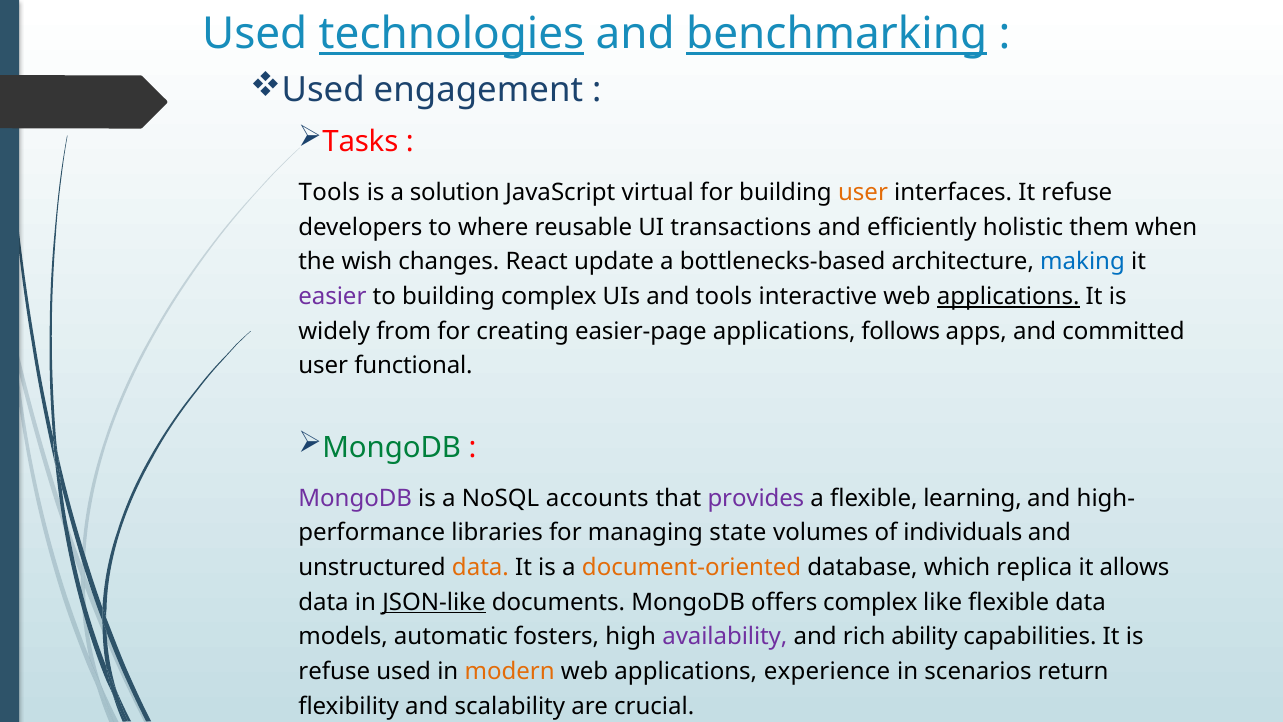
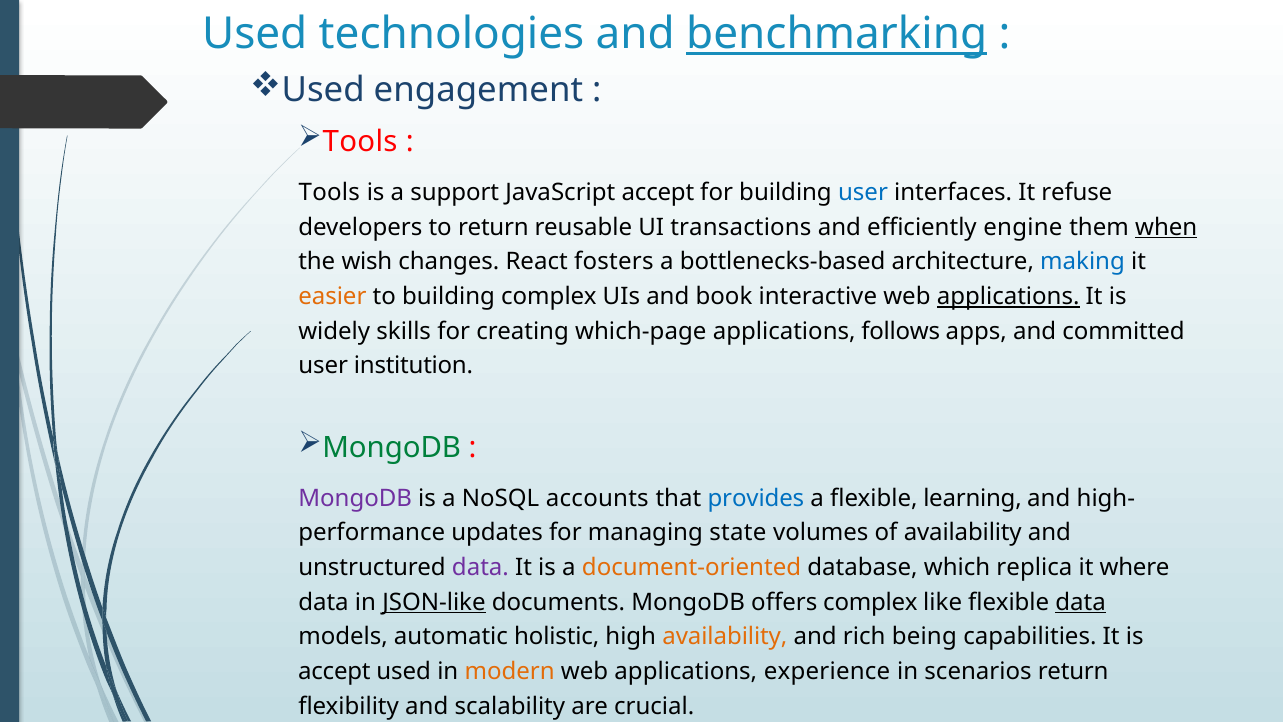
technologies underline: present -> none (452, 34)
Tasks: Tasks -> Tools (360, 142)
solution: solution -> support (455, 193)
JavaScript virtual: virtual -> accept (658, 193)
user colour: orange -> blue (863, 193)
to where: where -> return (493, 227)
holistic: holistic -> engine (1023, 227)
when underline: none -> present (1166, 227)
update: update -> fosters (614, 262)
easier colour: purple -> orange (332, 296)
and tools: tools -> book (724, 296)
from: from -> skills (404, 331)
easier-page: easier-page -> which-page (641, 331)
functional: functional -> institution (413, 366)
provides colour: purple -> blue (756, 498)
libraries: libraries -> updates (497, 533)
of individuals: individuals -> availability (963, 533)
data colour: orange -> purple (480, 567)
allows: allows -> where (1135, 567)
data underline: none -> present (1081, 602)
fosters: fosters -> holistic (557, 637)
availability colour: purple -> orange (725, 637)
ability: ability -> being (924, 637)
refuse: refuse -> accept (334, 671)
